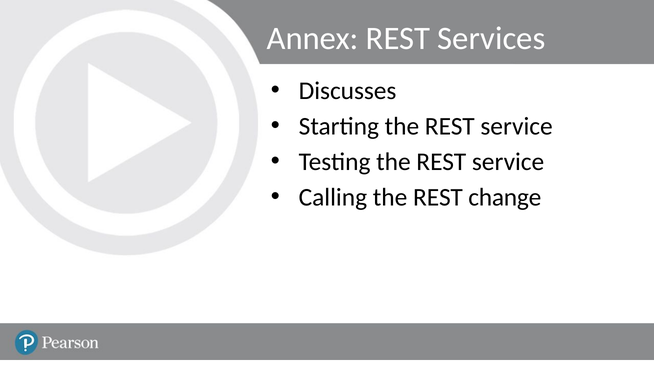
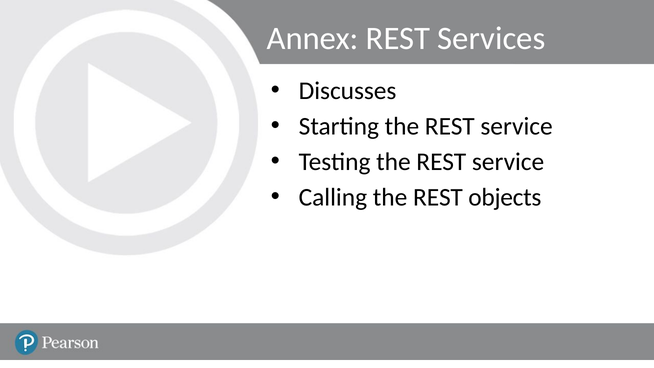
change: change -> objects (505, 197)
